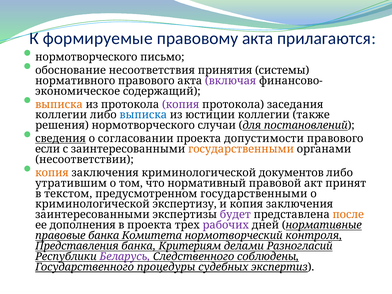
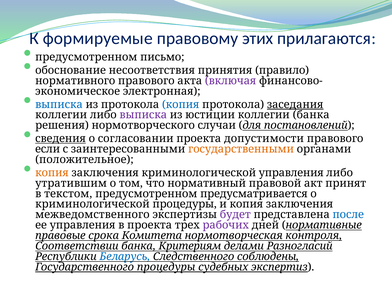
правовому акта: акта -> этих (258, 38)
нормотворческого: нормотворческого -> предусмотренном (86, 57)
системы: системы -> правило (282, 70)
содержащий: содержащий -> электронная (162, 91)
выписка colour: orange -> blue (59, 104)
копия colour: purple -> blue (181, 104)
заседания underline: none -> present (295, 104)
выписка colour: blue -> purple (143, 115)
коллегии также: также -> банка (311, 115)
несоответствии: несоответствии -> положительное (84, 160)
криминологической документов: документов -> управления (291, 173)
предусмотренном государственными: государственными -> предусматривается (254, 194)
криминологической экспертизу: экспертизу -> процедуры (185, 204)
заинтересованными: заинтересованными -> межведомственного (92, 215)
после colour: orange -> blue (348, 215)
ее дополнения: дополнения -> управления (83, 225)
правовые банка: банка -> срока (104, 236)
нормотворческий: нормотворческий -> нормотворческая (234, 236)
Представления: Представления -> Соответствии (77, 246)
Беларусь colour: purple -> blue (125, 256)
